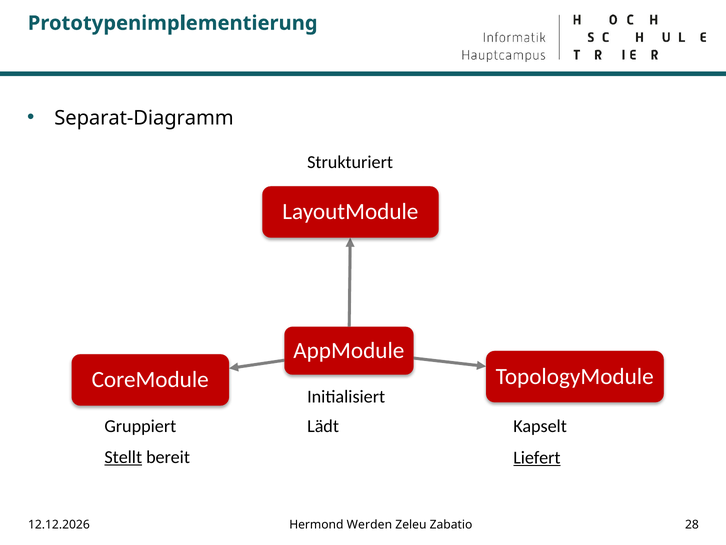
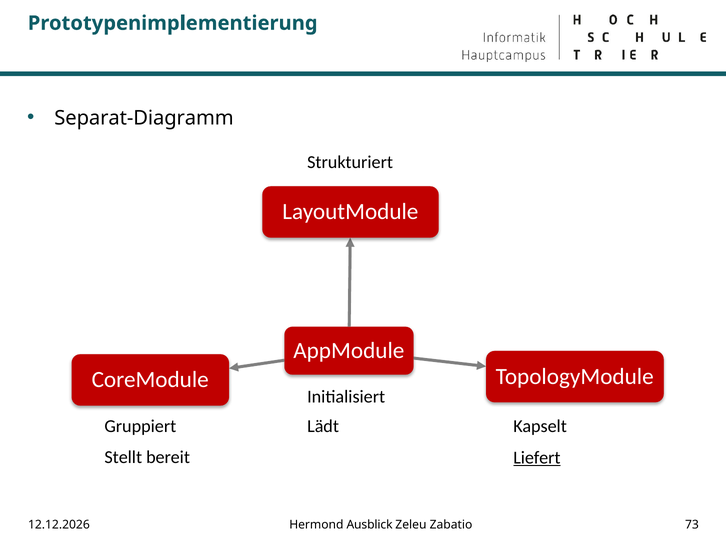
Stellt underline: present -> none (123, 457)
Werden: Werden -> Ausblick (370, 524)
28: 28 -> 73 (692, 524)
